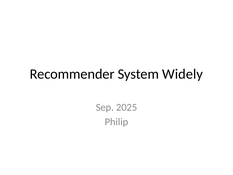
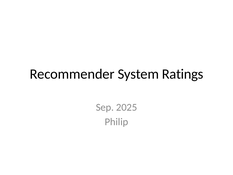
Widely: Widely -> Ratings (183, 74)
